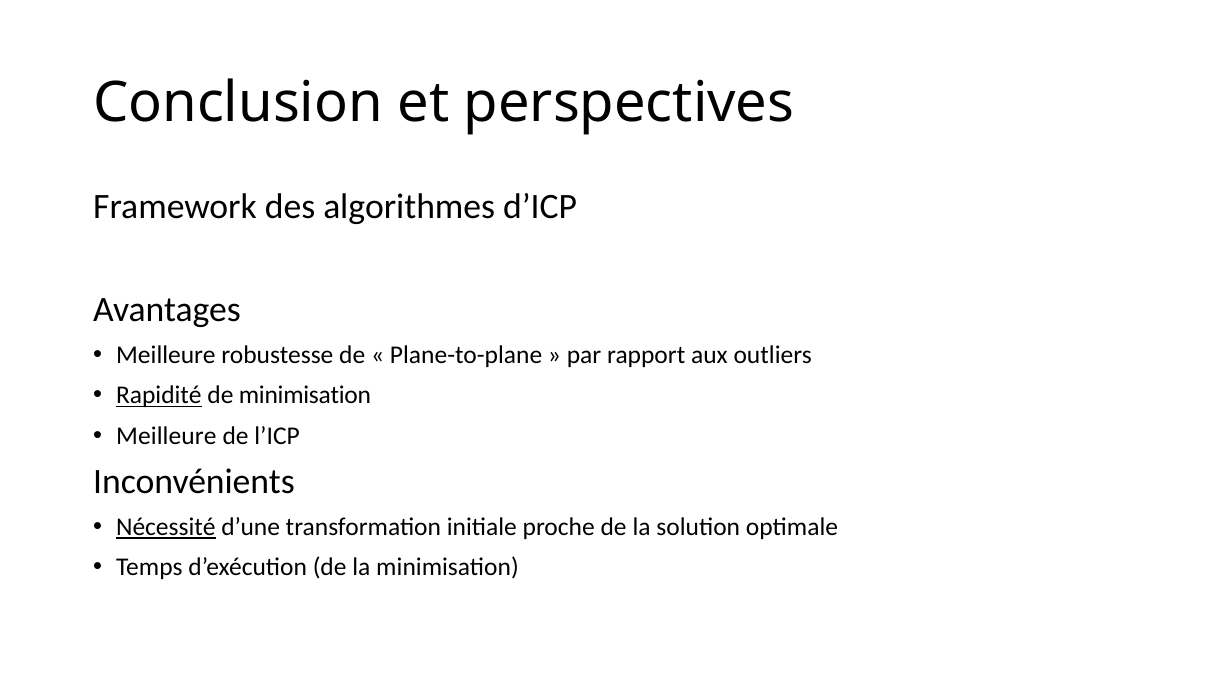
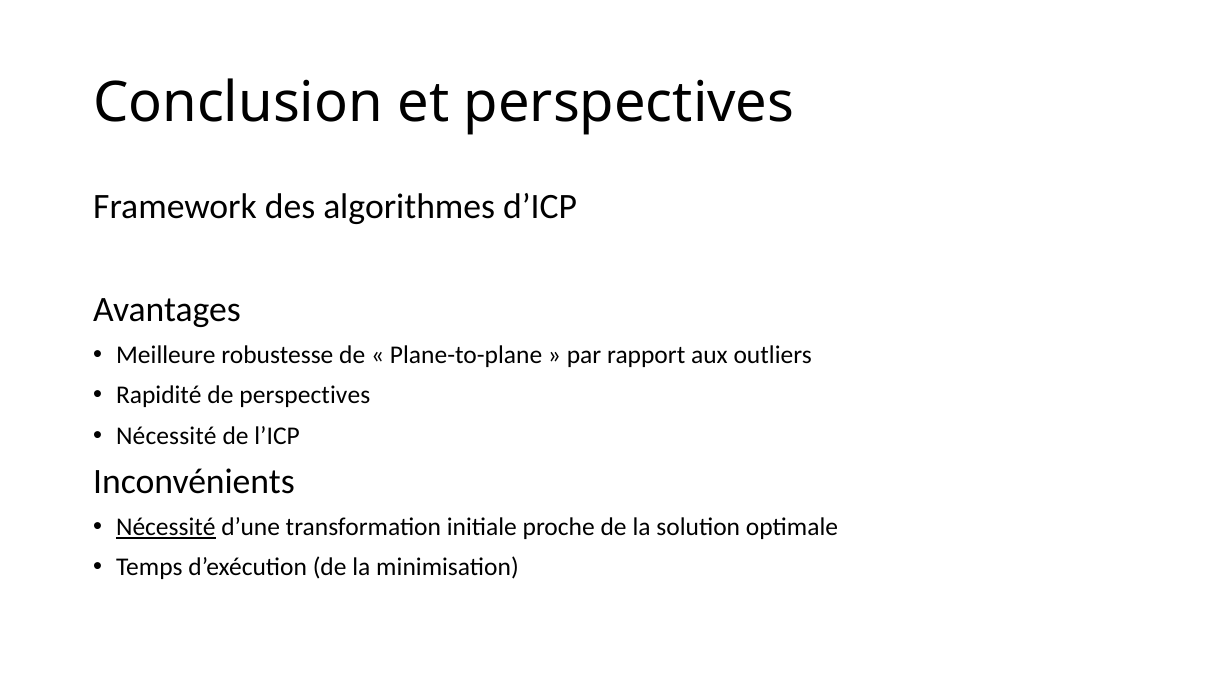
Rapidité underline: present -> none (159, 395)
de minimisation: minimisation -> perspectives (305, 395)
Meilleure: Meilleure -> Nécessité (166, 436)
